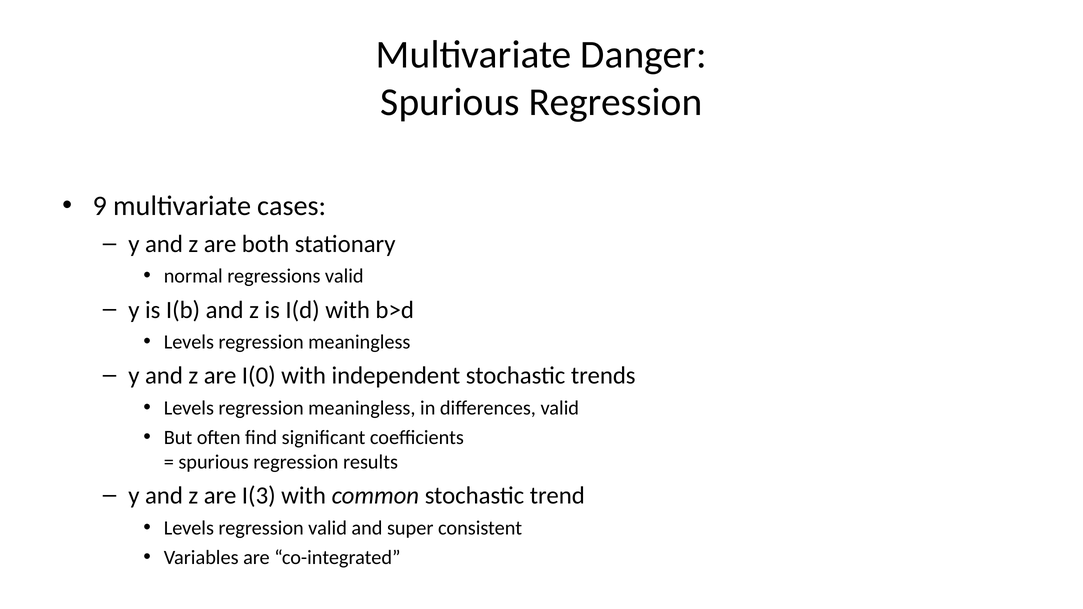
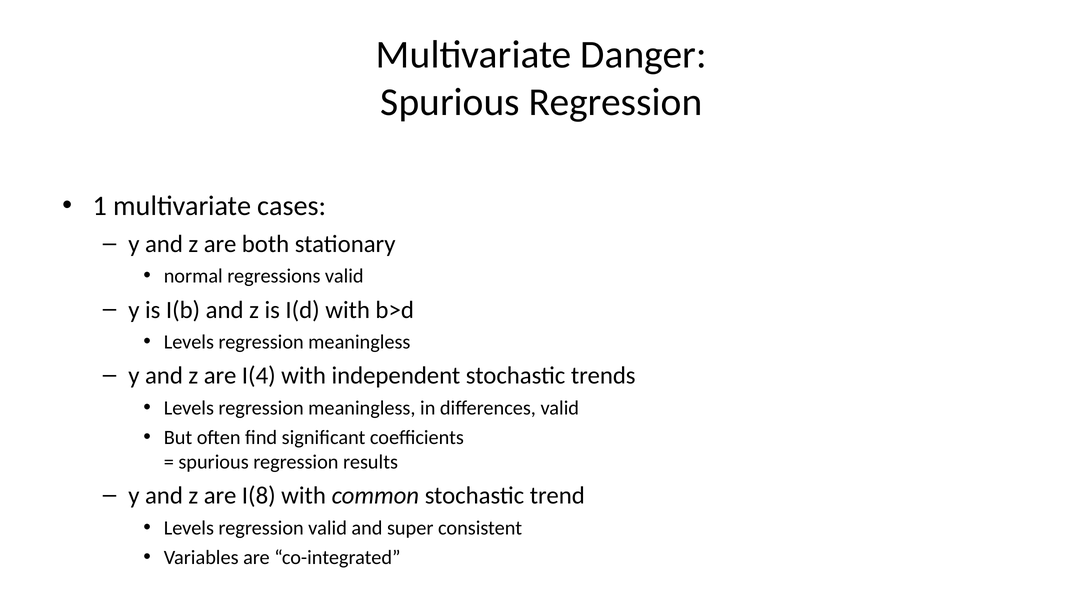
9: 9 -> 1 (100, 206)
I(0: I(0 -> I(4 (259, 376)
I(3: I(3 -> I(8 (259, 496)
